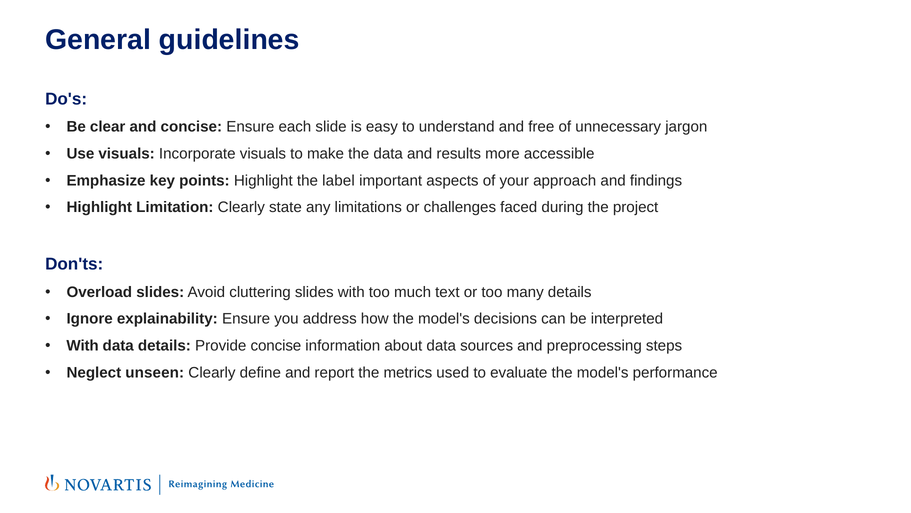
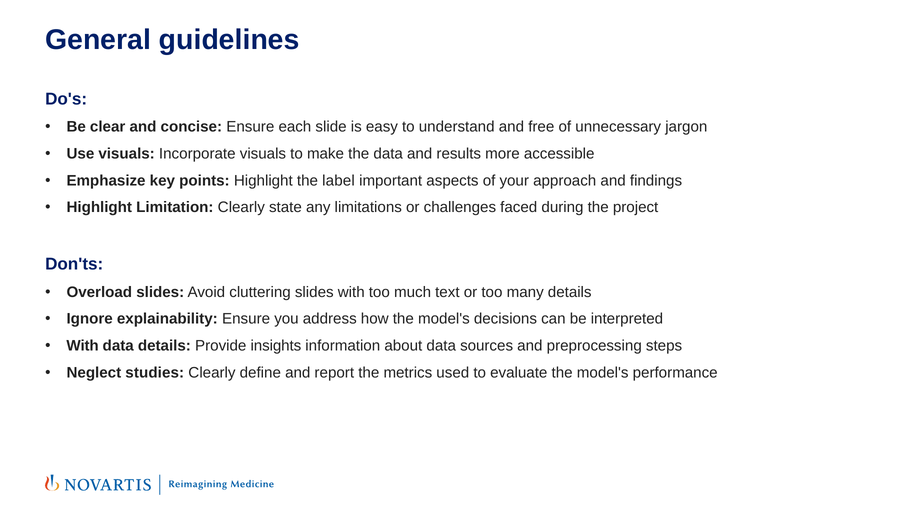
Provide concise: concise -> insights (276, 345)
unseen: unseen -> studies (155, 372)
